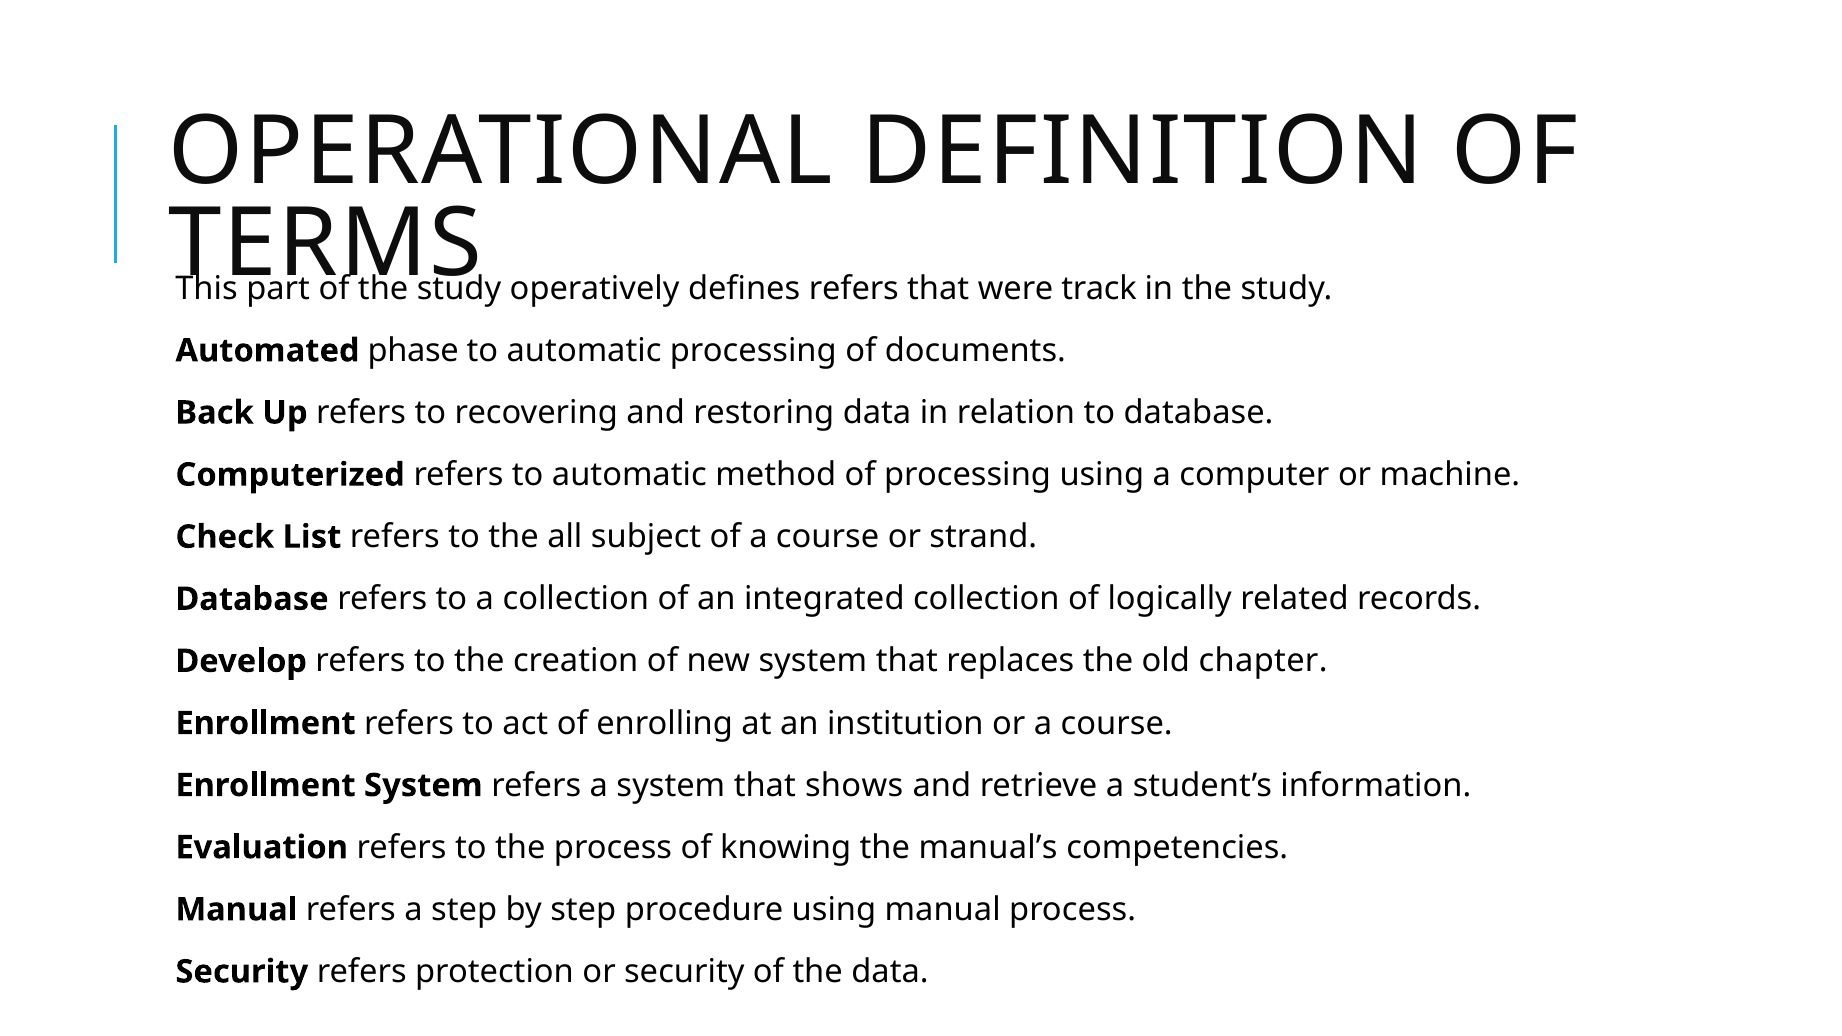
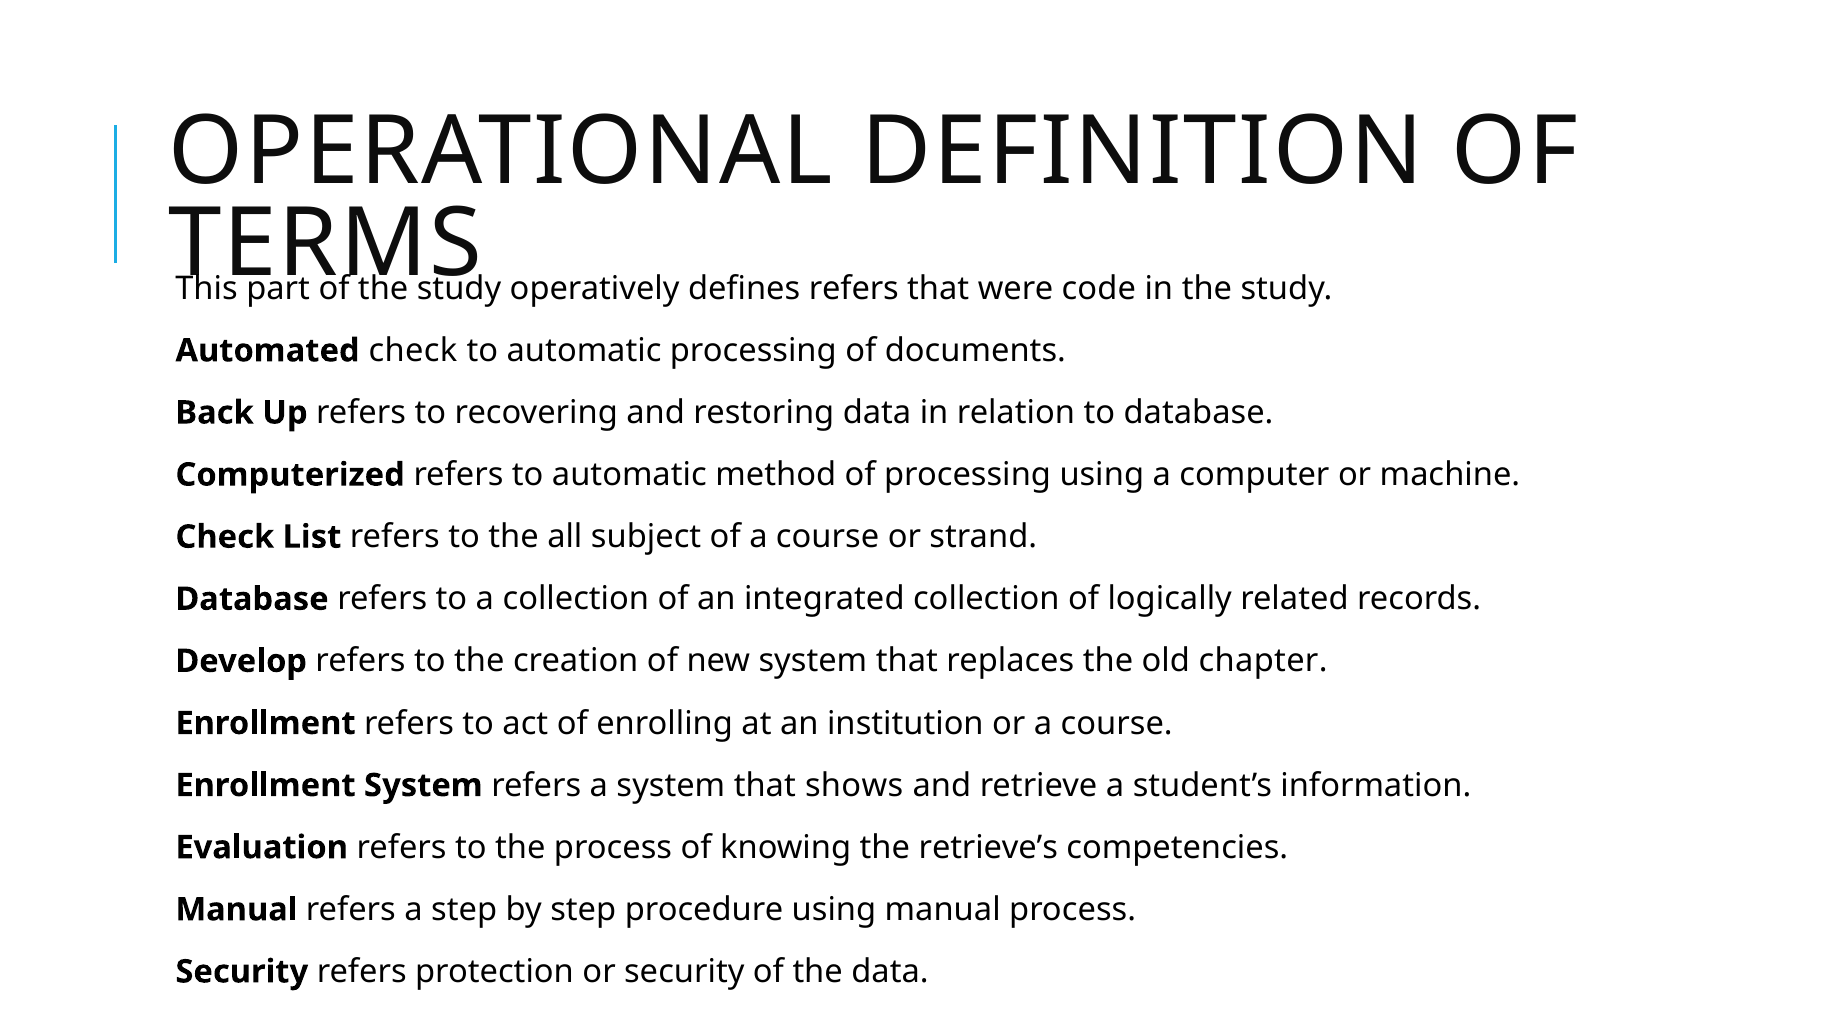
track: track -> code (1099, 289)
Automated phase: phase -> check (413, 351)
manual’s: manual’s -> retrieve’s (988, 848)
